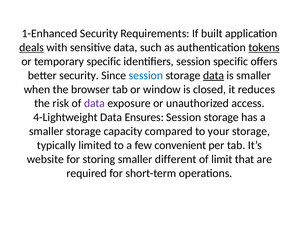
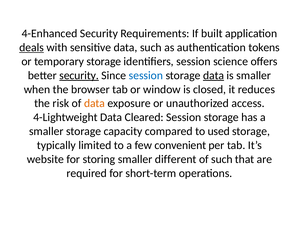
1-Enhanced: 1-Enhanced -> 4-Enhanced (49, 33)
tokens underline: present -> none (264, 47)
temporary specific: specific -> storage (104, 61)
session specific: specific -> science (231, 61)
security underline: none -> present (79, 75)
data colour: purple -> orange (94, 103)
Ensures: Ensures -> Cleared (144, 117)
your: your -> used (219, 131)
of limit: limit -> such (222, 159)
